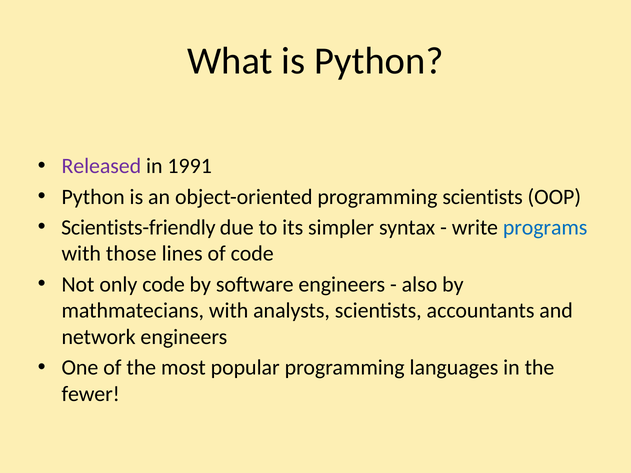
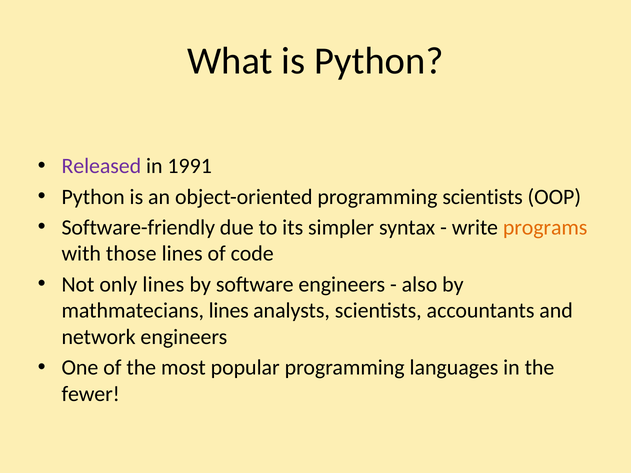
Scientists-friendly: Scientists-friendly -> Software-friendly (138, 228)
programs colour: blue -> orange (545, 228)
only code: code -> lines (163, 285)
mathmatecians with: with -> lines (229, 311)
